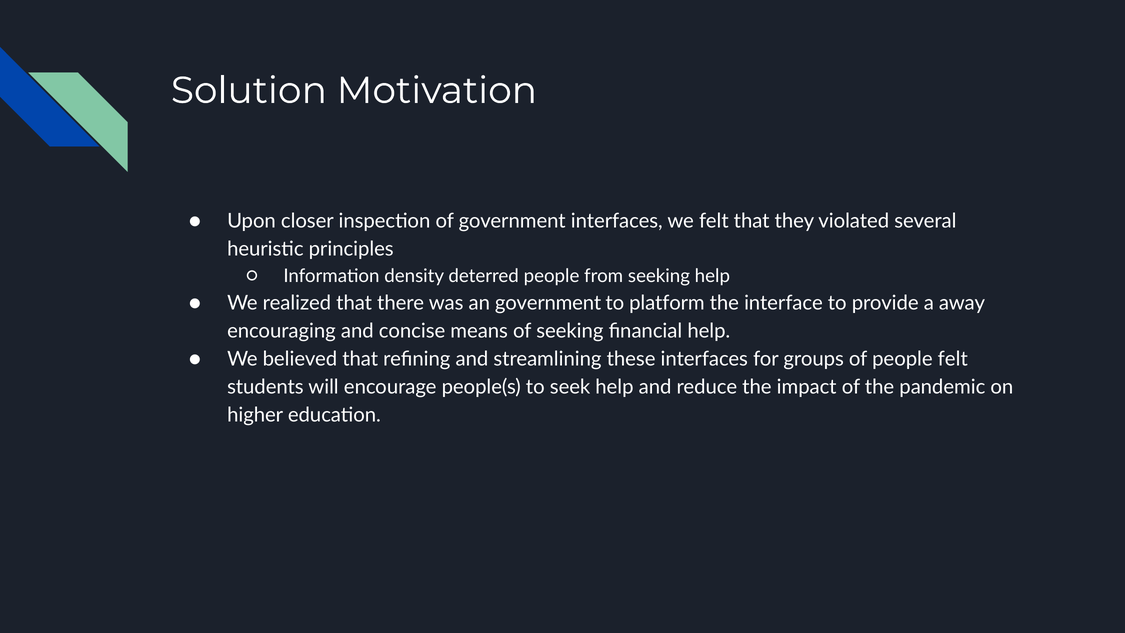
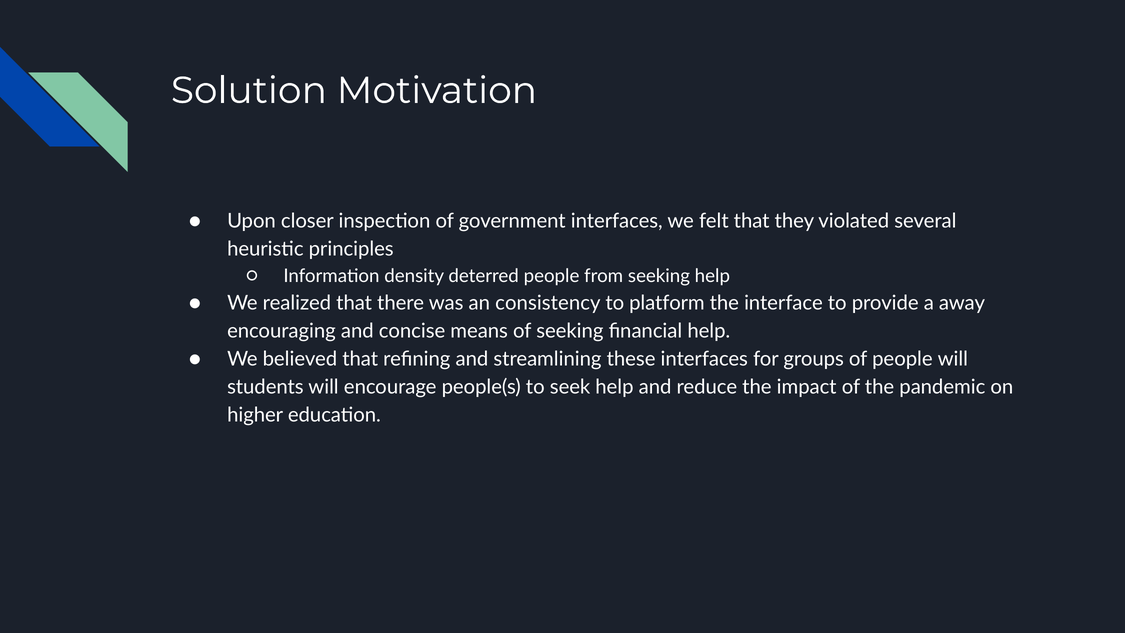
an government: government -> consistency (548, 303)
people felt: felt -> will (953, 359)
